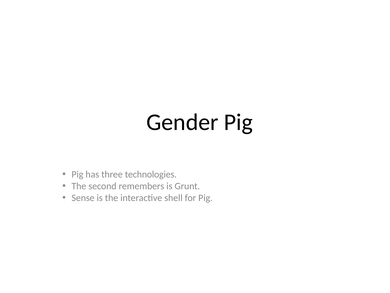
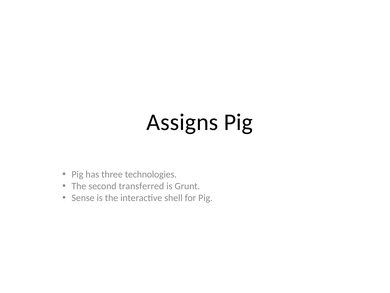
Gender: Gender -> Assigns (182, 122)
remembers: remembers -> transferred (141, 186)
